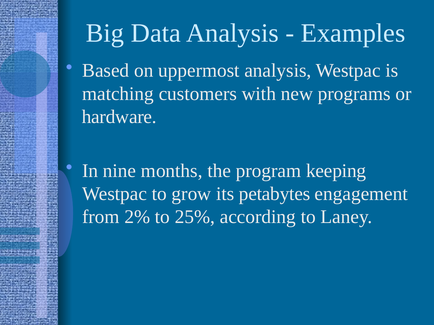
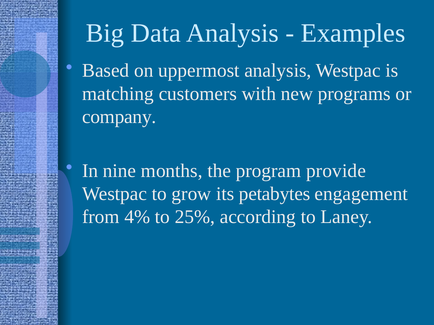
hardware: hardware -> company (119, 117)
keeping: keeping -> provide (336, 171)
2%: 2% -> 4% (137, 217)
